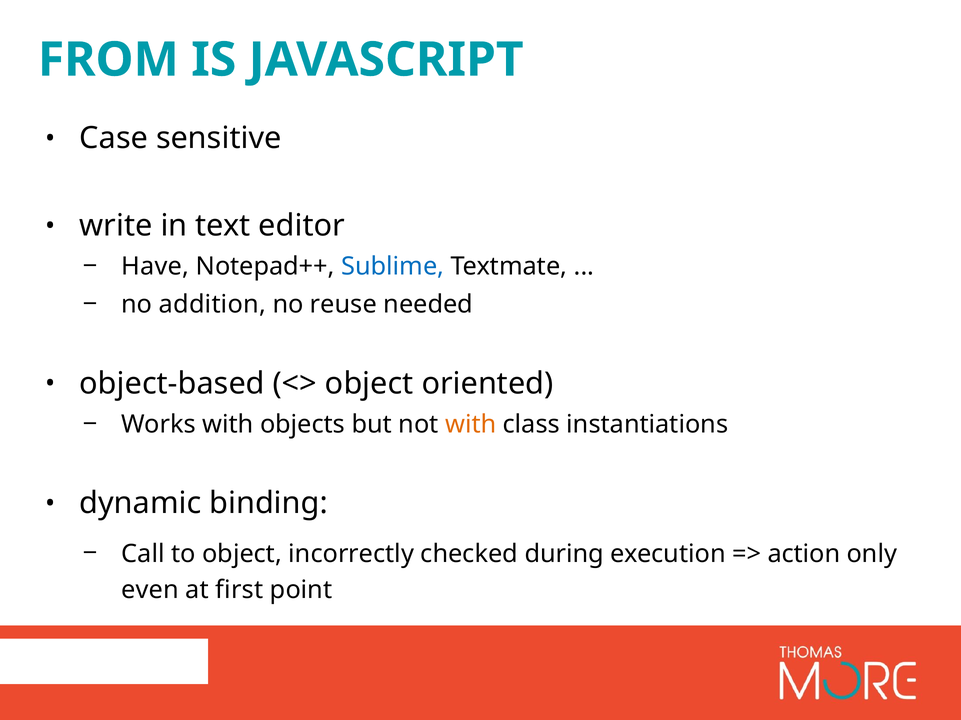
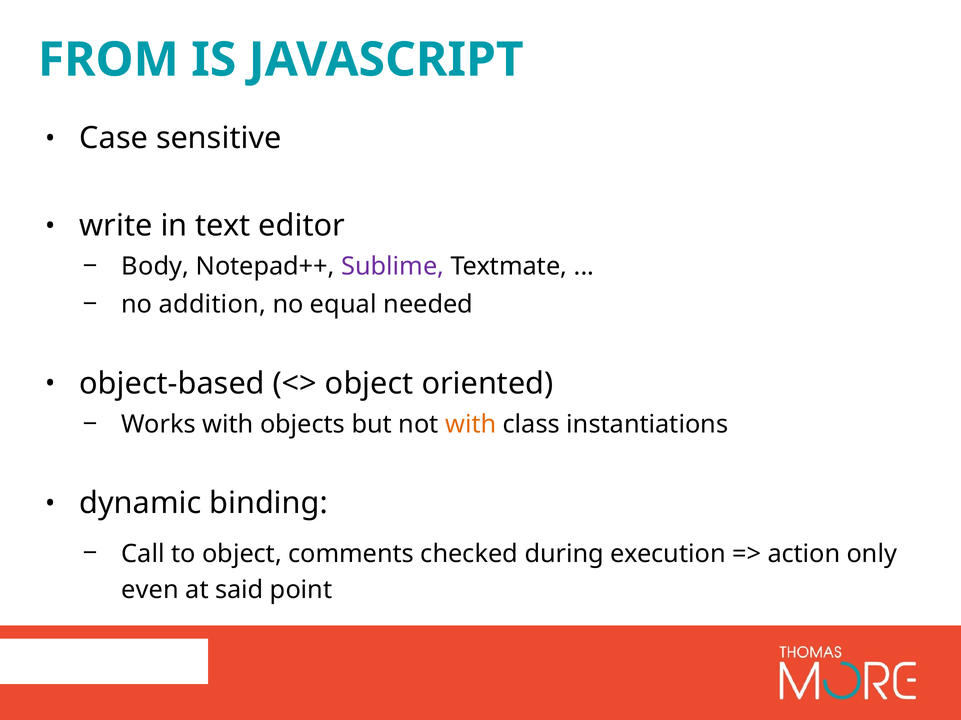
Have: Have -> Body (155, 267)
Sublime colour: blue -> purple (393, 267)
reuse: reuse -> equal (343, 305)
incorrectly: incorrectly -> comments (351, 554)
first: first -> said (239, 591)
